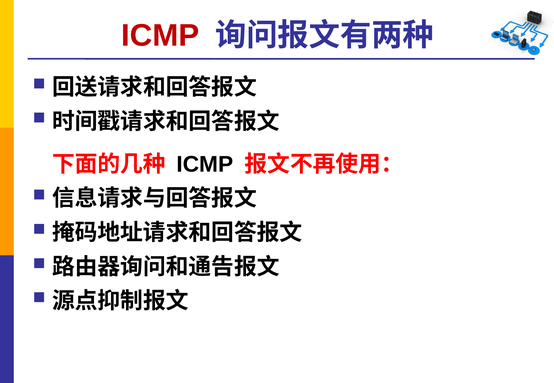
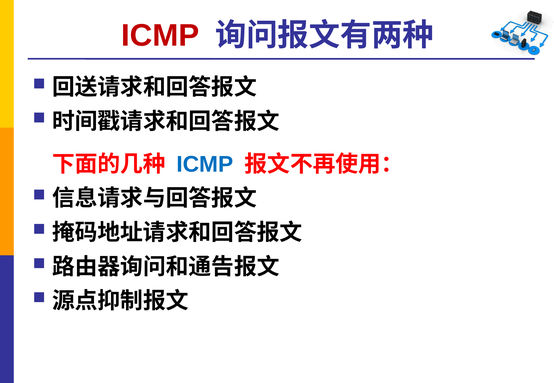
ICMP colour: black -> blue (205, 164)
